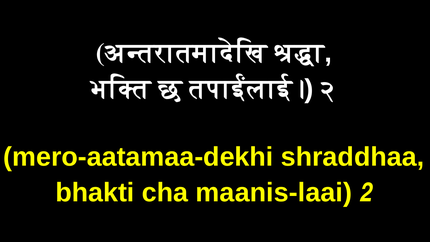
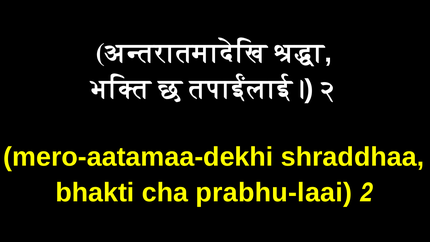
maanis-laai: maanis-laai -> prabhu-laai (274, 192)
